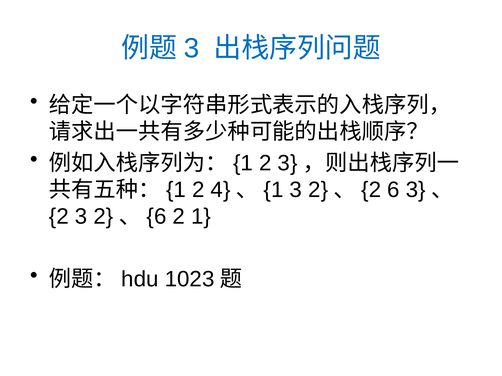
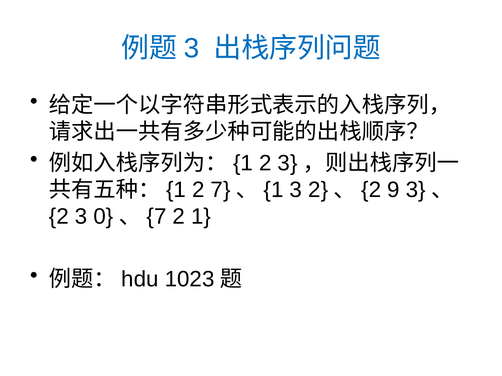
2 4: 4 -> 7 (221, 190)
2 6: 6 -> 9 (393, 190)
2 3 2: 2 -> 0 (103, 217)
6: 6 -> 7 (157, 217)
